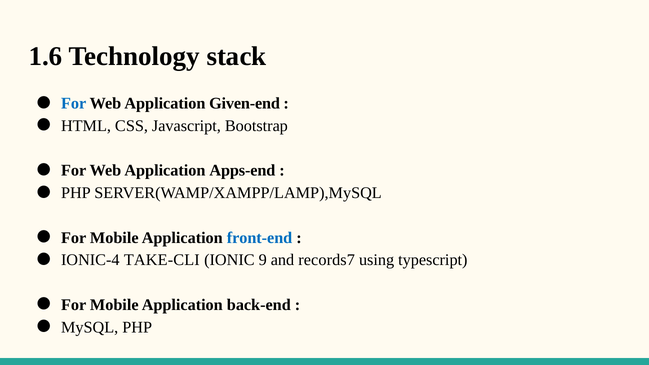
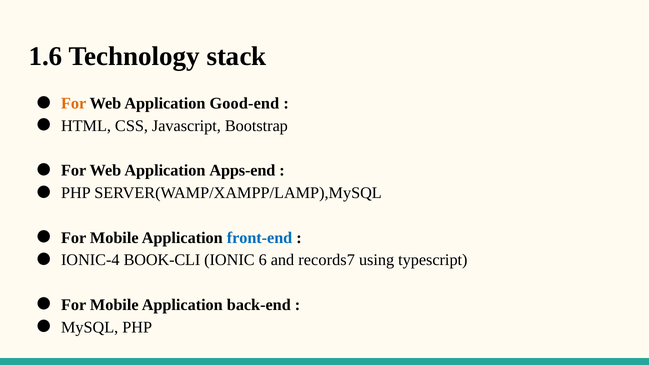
For colour: blue -> orange (74, 103)
Given-end: Given-end -> Good-end (244, 103)
TAKE-CLI: TAKE-CLI -> BOOK-CLI (162, 260)
9: 9 -> 6 (263, 260)
